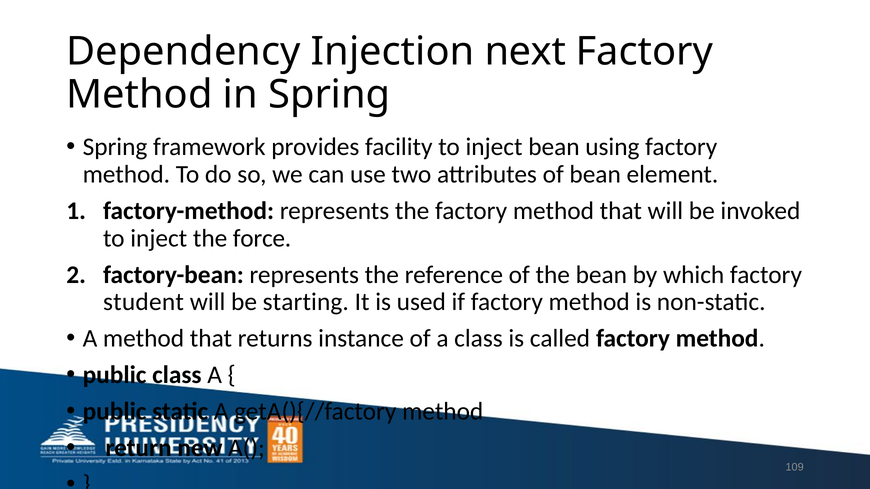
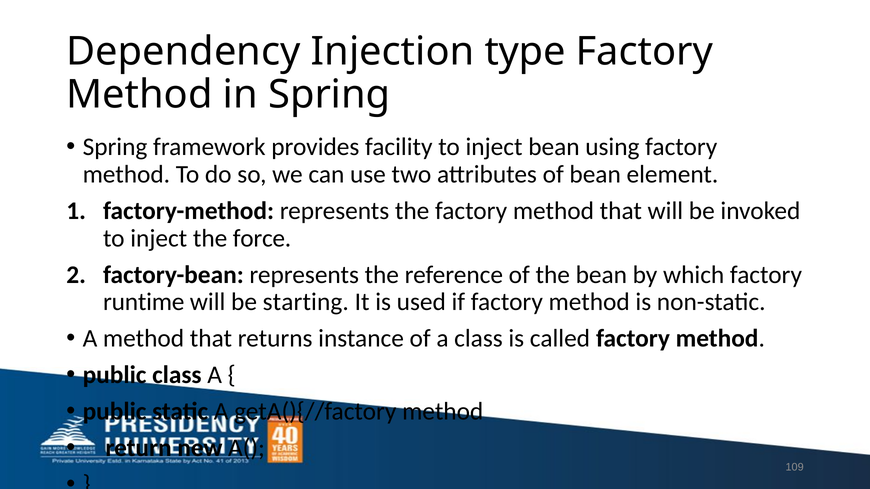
next: next -> type (525, 52)
student: student -> runtime (144, 302)
